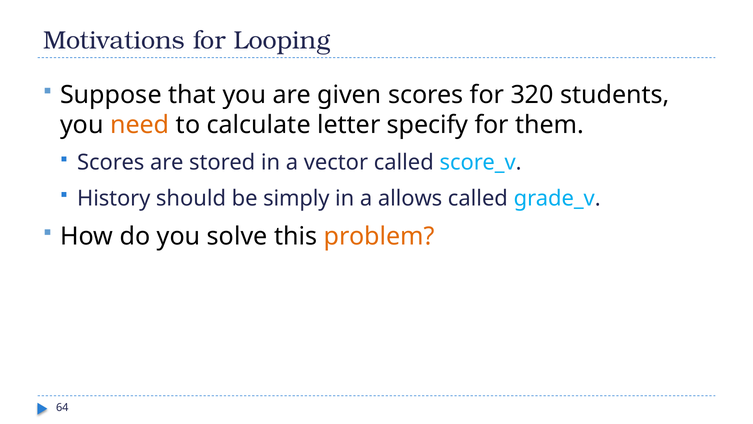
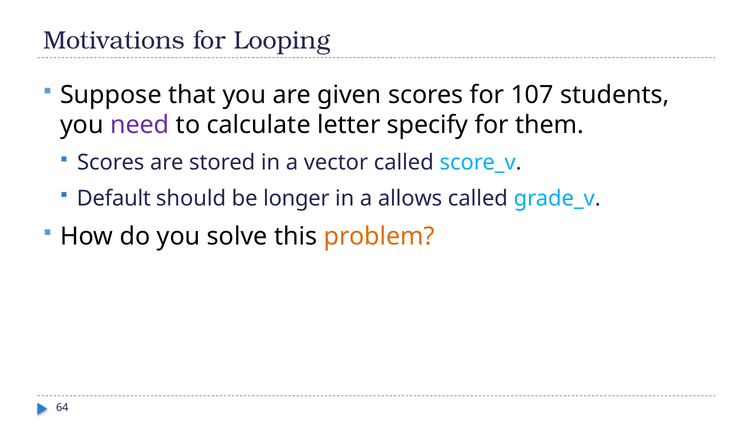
320: 320 -> 107 (532, 95)
need colour: orange -> purple (140, 125)
History: History -> Default (114, 198)
simply: simply -> longer (296, 198)
